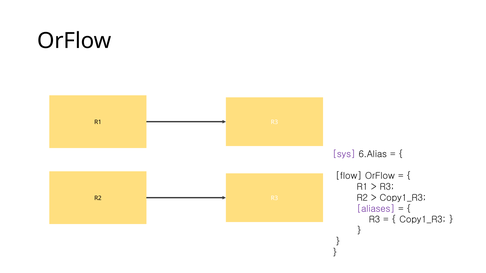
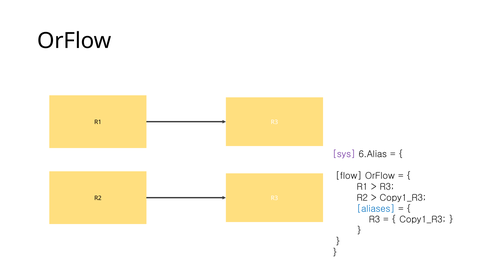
aliases colour: purple -> blue (376, 209)
